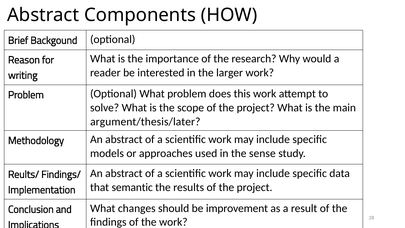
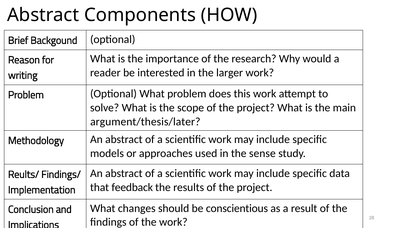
semantic: semantic -> feedback (132, 187)
improvement: improvement -> conscientious (237, 208)
